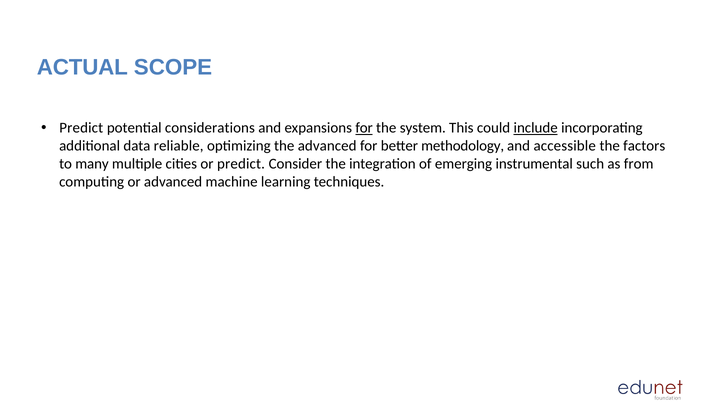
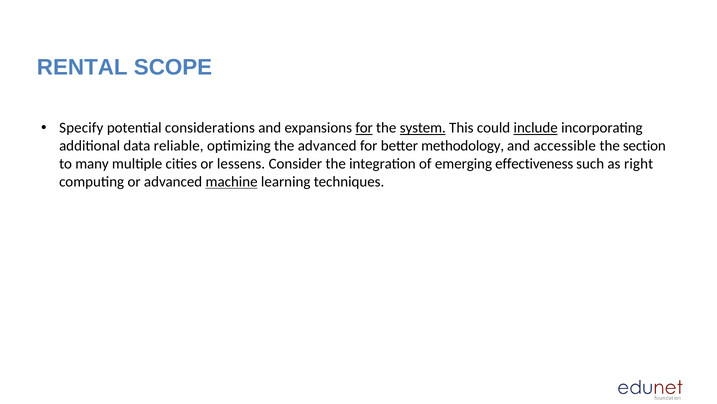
ACTUAL: ACTUAL -> RENTAL (82, 67)
Predict: Predict -> Specify (81, 128)
system underline: none -> present (423, 128)
factors: factors -> section (644, 146)
or predict: predict -> lessens (241, 164)
instrumental: instrumental -> effectiveness (534, 164)
from: from -> right (639, 164)
machine underline: none -> present (232, 182)
